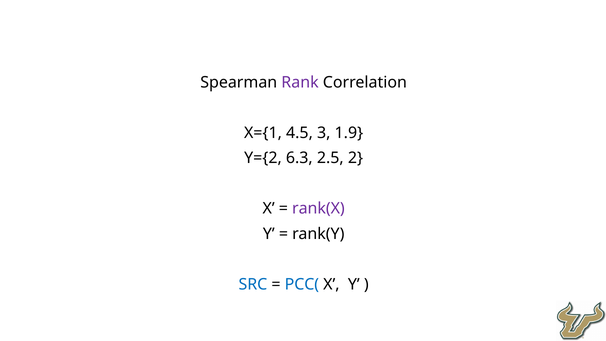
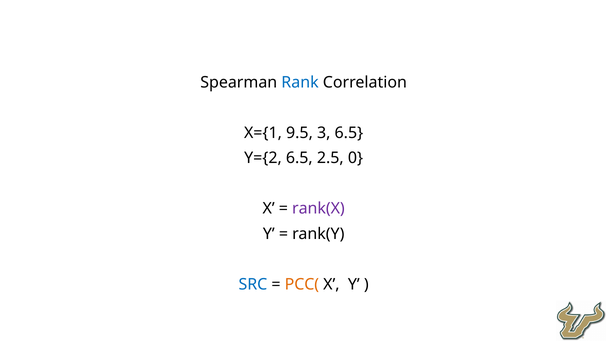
Rank colour: purple -> blue (300, 82)
4.5: 4.5 -> 9.5 (299, 133)
3 1.9: 1.9 -> 6.5 (349, 133)
Y={2 6.3: 6.3 -> 6.5 (299, 158)
2: 2 -> 0 (355, 158)
PCC( colour: blue -> orange (302, 284)
